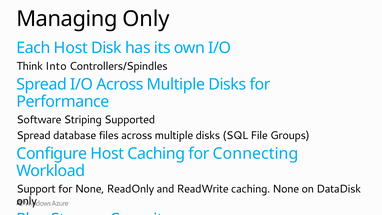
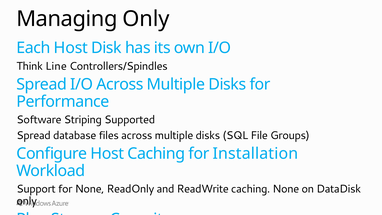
Into: Into -> Line (56, 66)
Connecting: Connecting -> Installation (255, 154)
